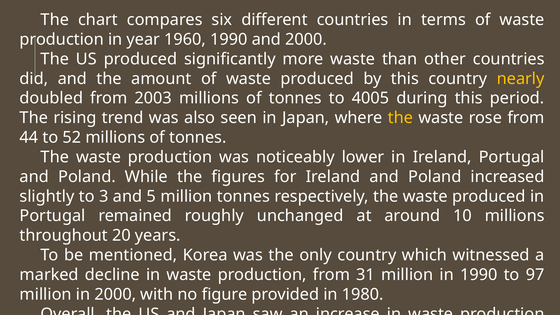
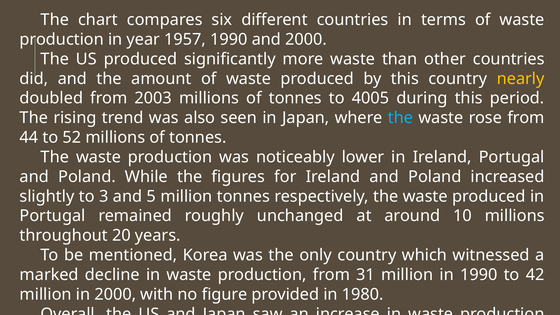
1960: 1960 -> 1957 (185, 39)
the colour: yellow -> light blue (400, 118)
97: 97 -> 42 (535, 275)
